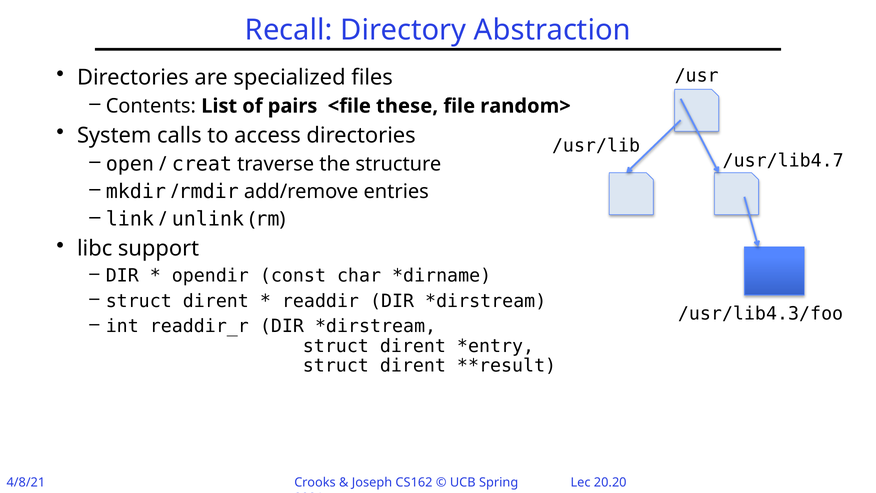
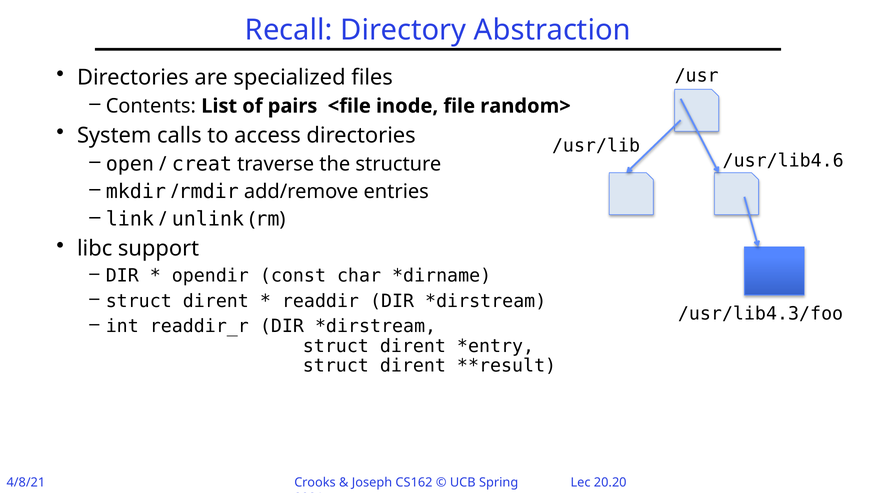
these: these -> inode (407, 106)
/usr/lib4.7: /usr/lib4.7 -> /usr/lib4.6 (783, 161)
